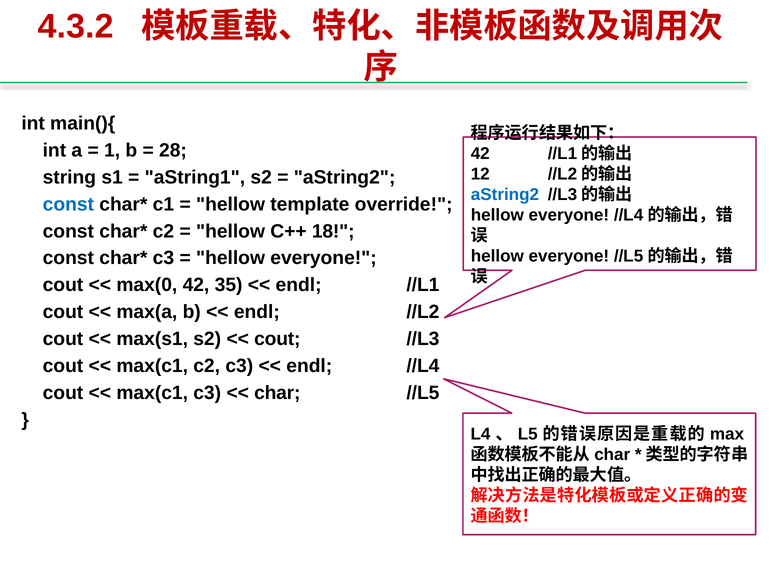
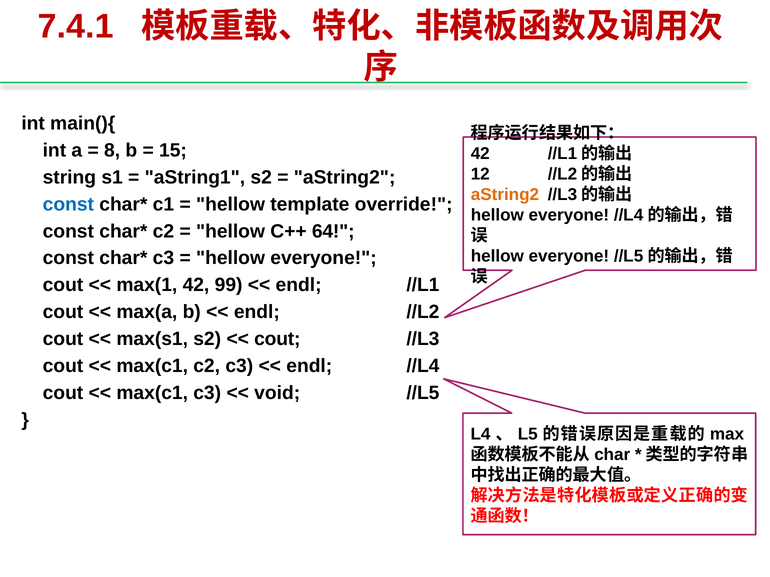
4.3.2: 4.3.2 -> 7.4.1 (76, 26)
1: 1 -> 8 (112, 151)
28: 28 -> 15 (173, 151)
aString2 colour: blue -> orange (505, 195)
18: 18 -> 64 (333, 231)
max(0: max(0 -> max(1 (147, 285)
35: 35 -> 99 (229, 285)
char: char -> void (277, 393)
